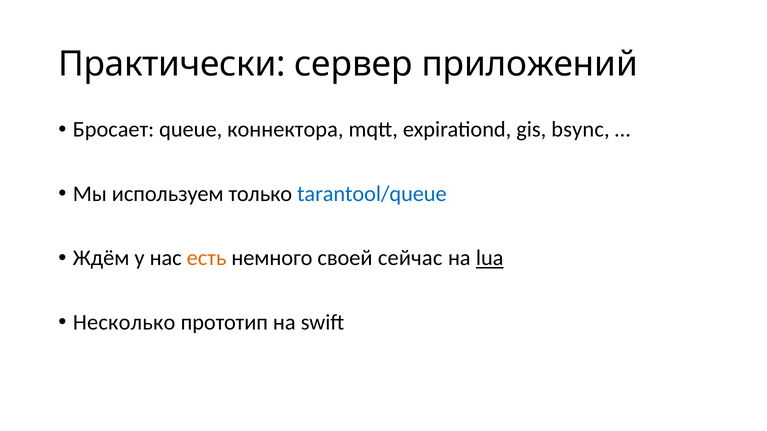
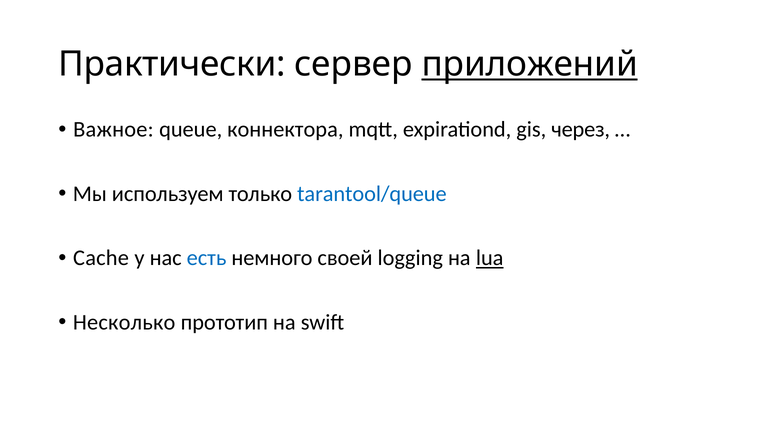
приложений underline: none -> present (530, 64)
Бросает: Бросает -> Важное (113, 130)
bsync: bsync -> через (581, 130)
Ждём: Ждём -> Cache (101, 258)
есть colour: orange -> blue (207, 258)
сейчас: сейчас -> logging (410, 258)
